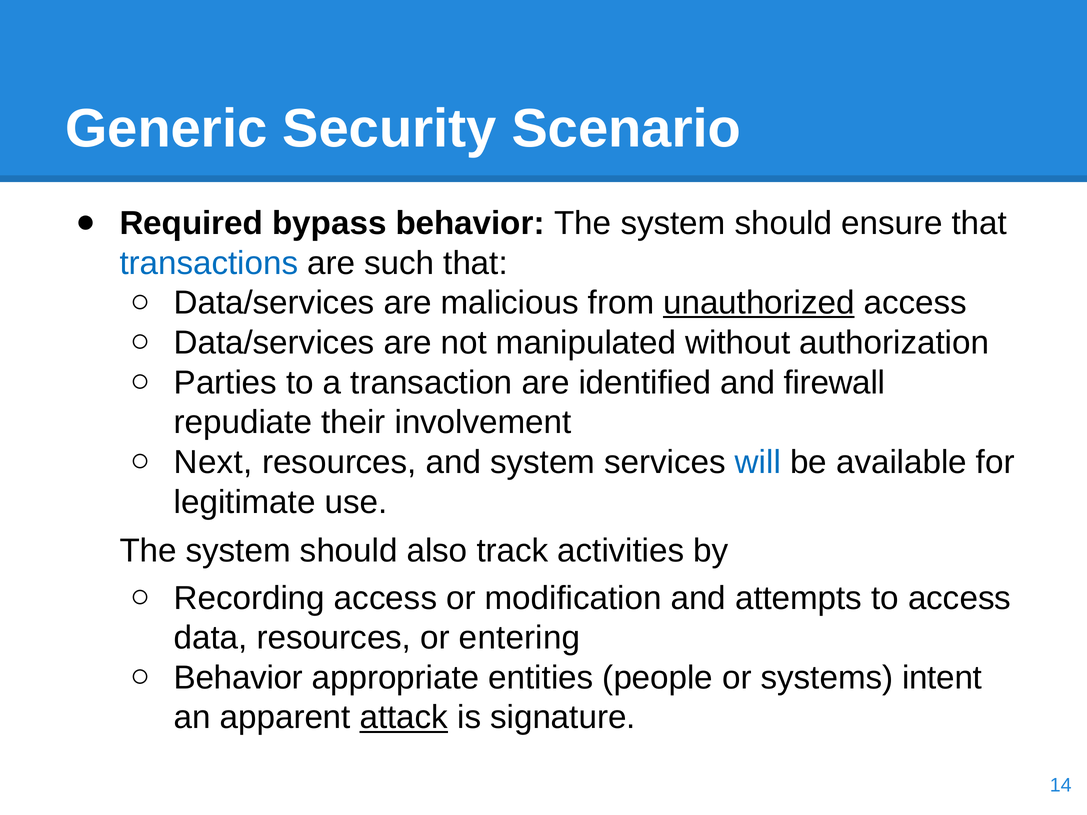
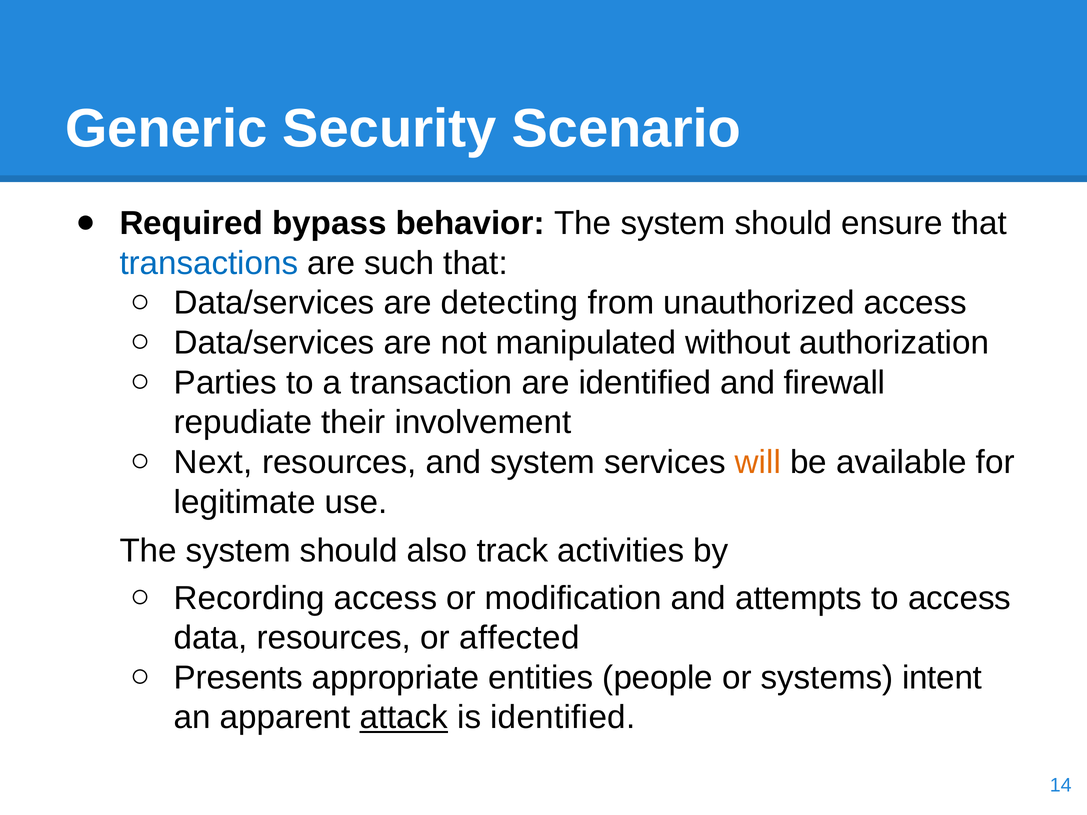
malicious: malicious -> detecting (509, 303)
unauthorized underline: present -> none (759, 303)
will colour: blue -> orange (758, 462)
entering: entering -> affected (519, 638)
Behavior: Behavior -> Presents (238, 678)
is signature: signature -> identified (563, 718)
